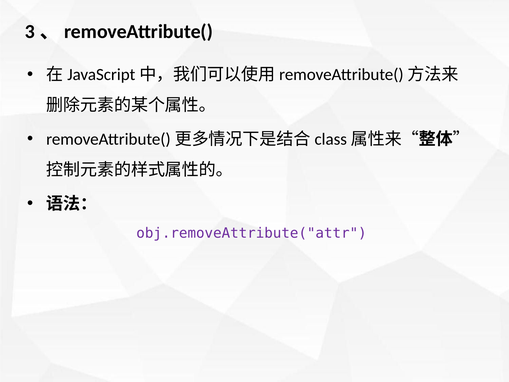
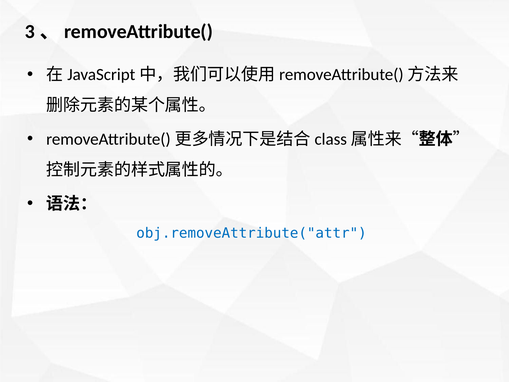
obj.removeAttribute("attr colour: purple -> blue (252, 233)
